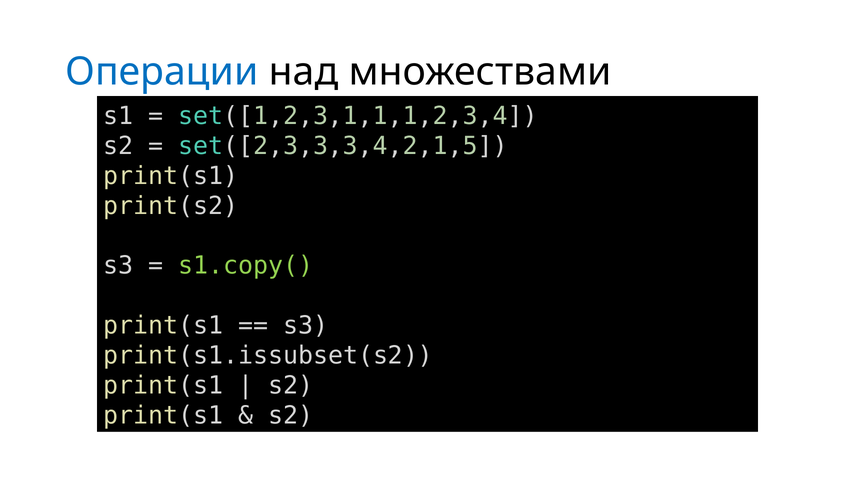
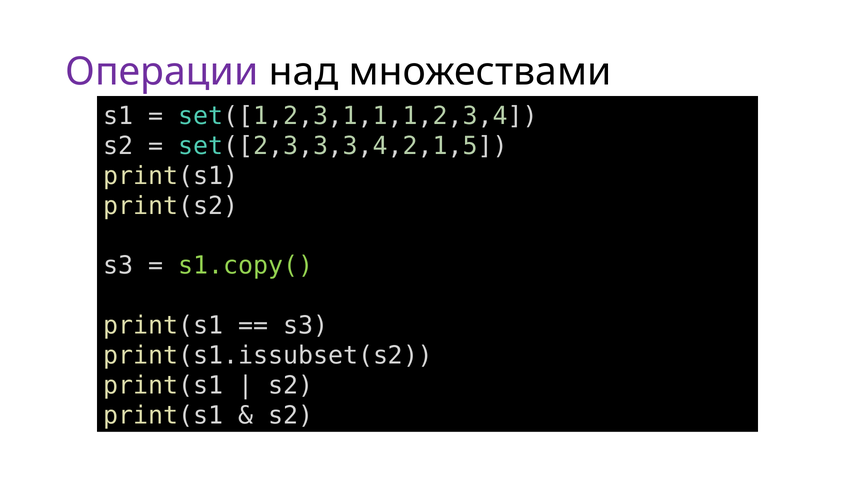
Операции colour: blue -> purple (162, 72)
